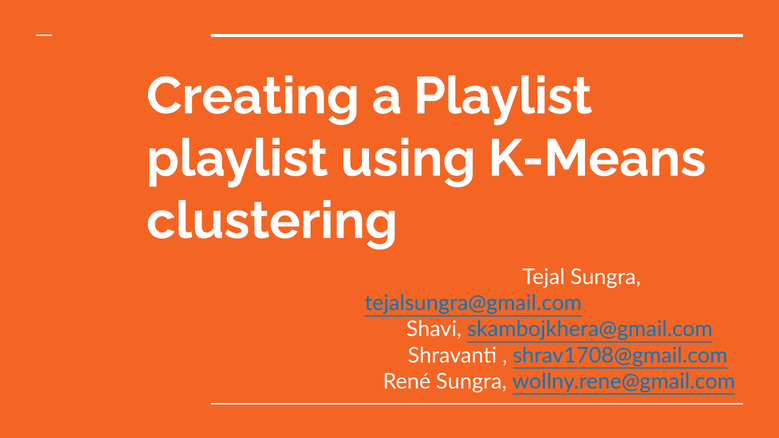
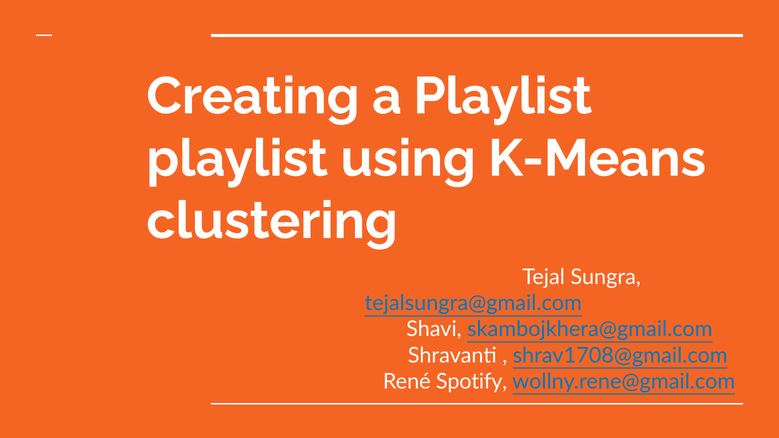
René Sungra: Sungra -> Spotify (472, 382)
